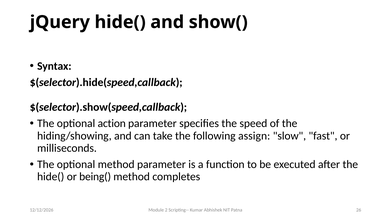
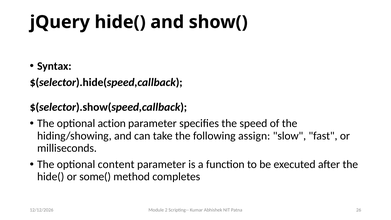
optional method: method -> content (116, 164)
being(: being( -> some( (95, 177)
